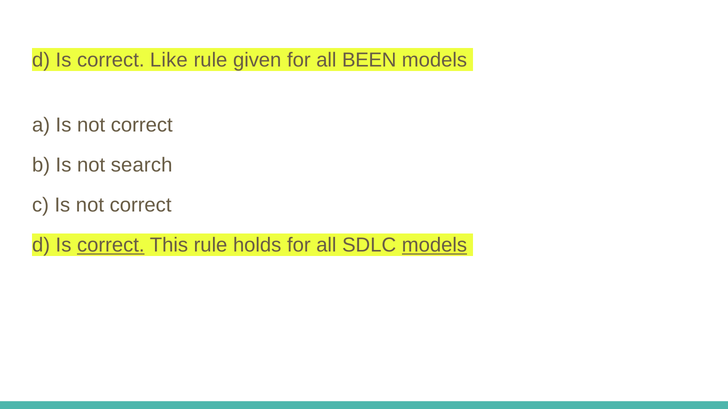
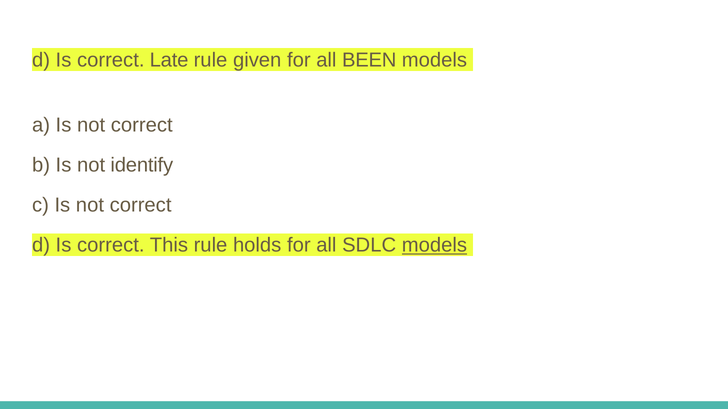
Like: Like -> Late (169, 60)
search: search -> identify (142, 165)
correct underline: present -> none (111, 246)
